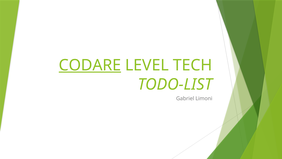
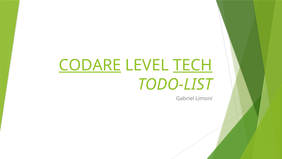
TECH underline: none -> present (193, 65)
